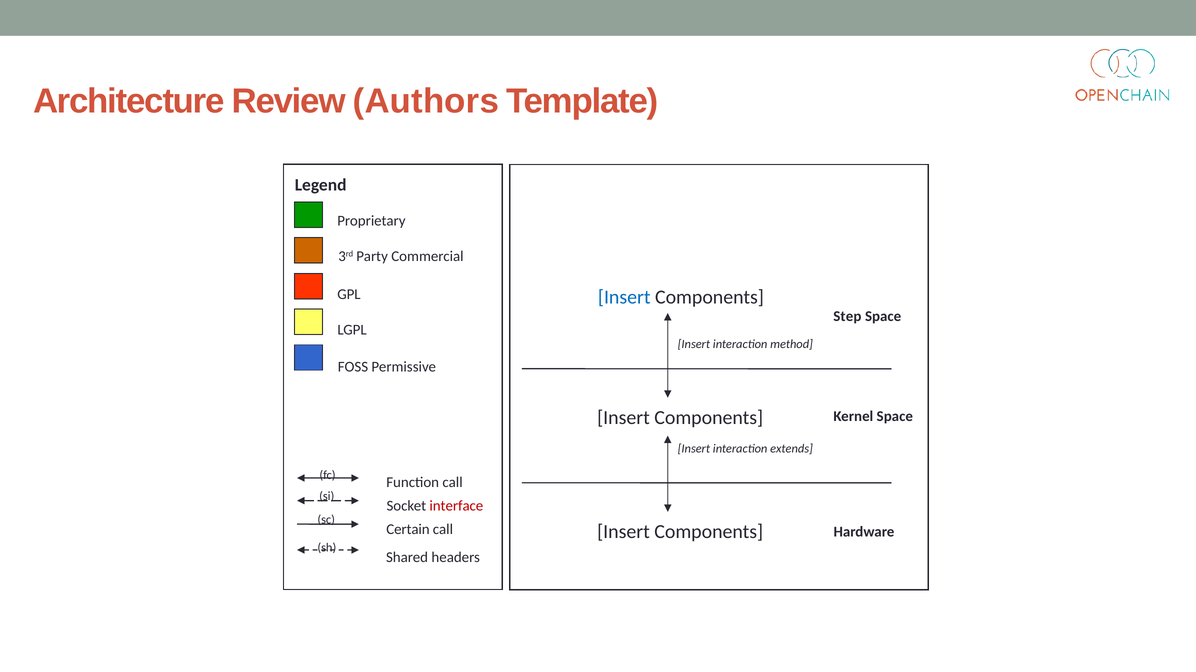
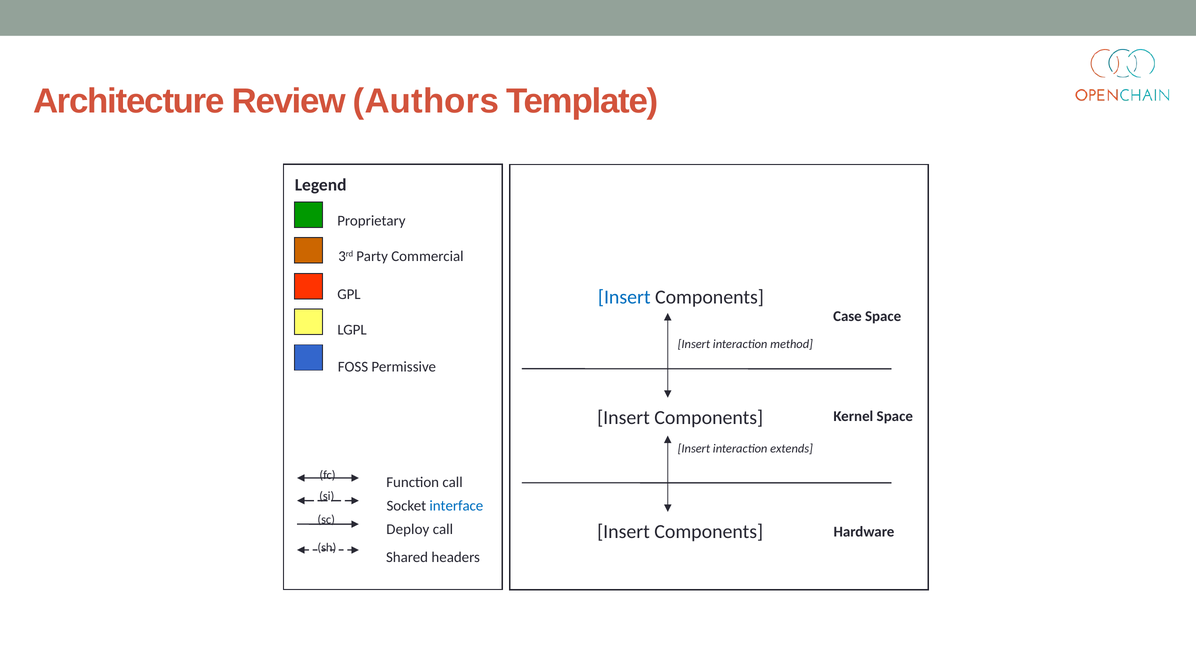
Step: Step -> Case (847, 316)
interface colour: red -> blue (456, 506)
Certain: Certain -> Deploy (408, 530)
